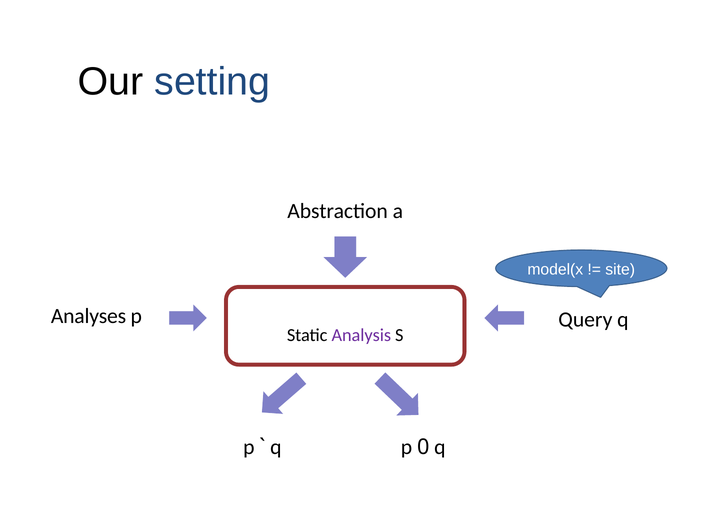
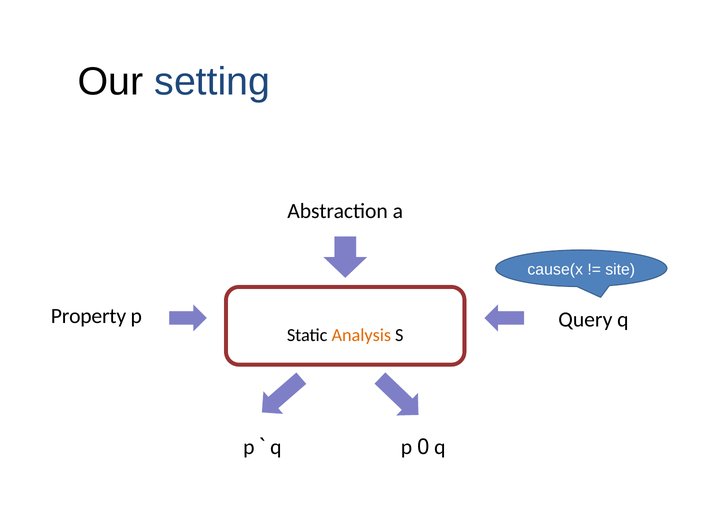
model(x: model(x -> cause(x (555, 269)
Analyses: Analyses -> Property (89, 316)
Analysis colour: purple -> orange (361, 335)
